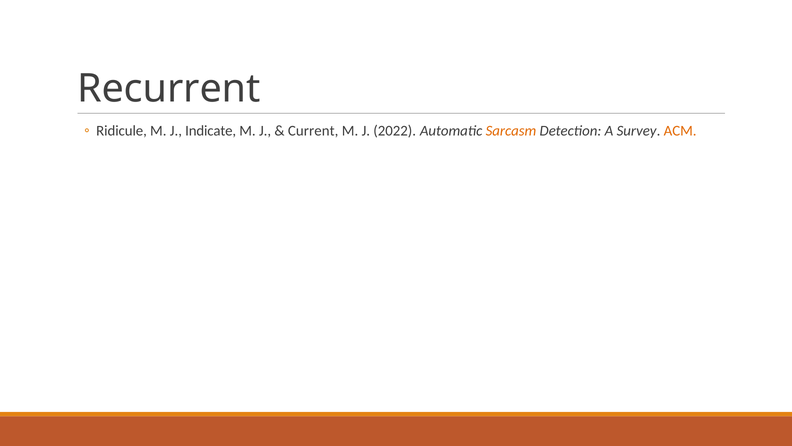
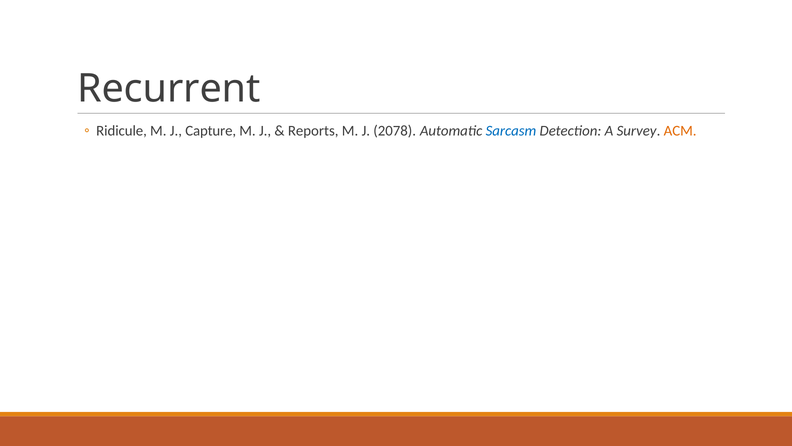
Indicate: Indicate -> Capture (211, 131)
Current: Current -> Reports (313, 131)
2022: 2022 -> 2078 (395, 131)
Sarcasm colour: orange -> blue (511, 131)
